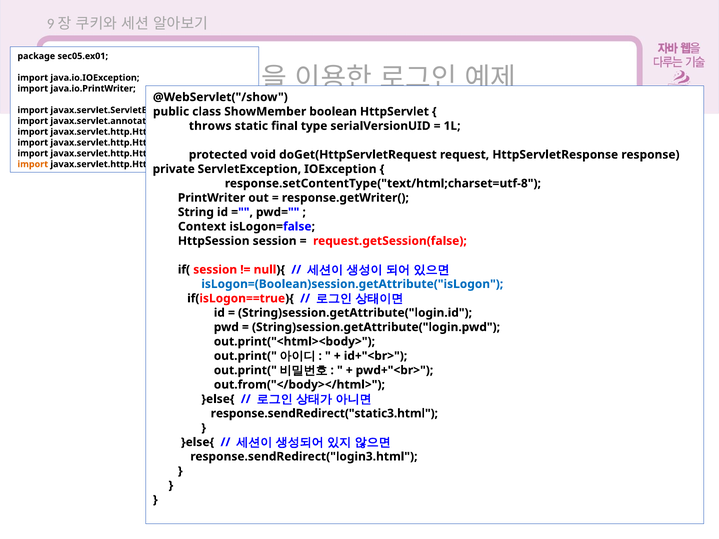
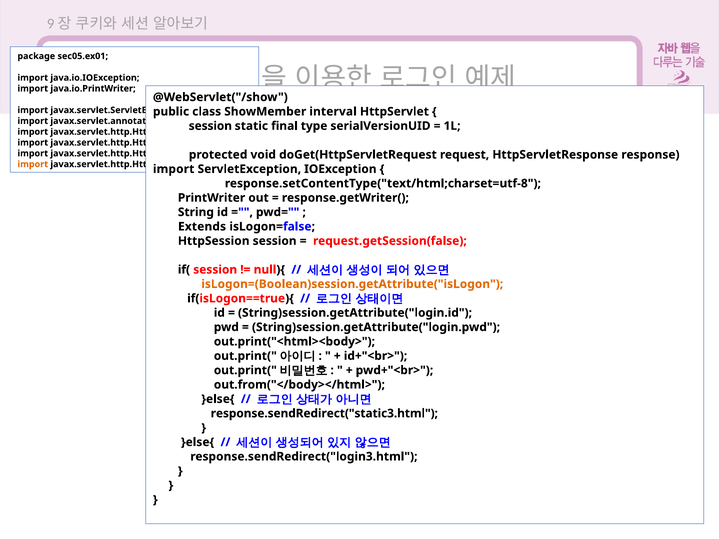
boolean: boolean -> interval (333, 112)
throws: throws -> session (210, 126)
private: private -> import (174, 169)
Context: Context -> Extends (202, 227)
isLogon=(Boolean)session.getAttribute("isLogon colour: blue -> orange (352, 284)
